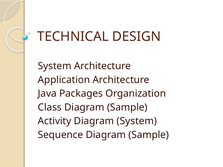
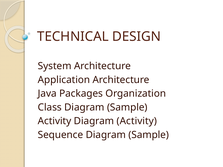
Diagram System: System -> Activity (137, 121)
